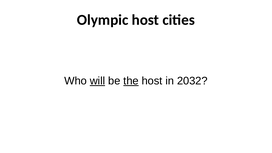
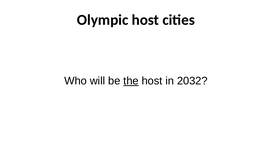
will underline: present -> none (97, 81)
